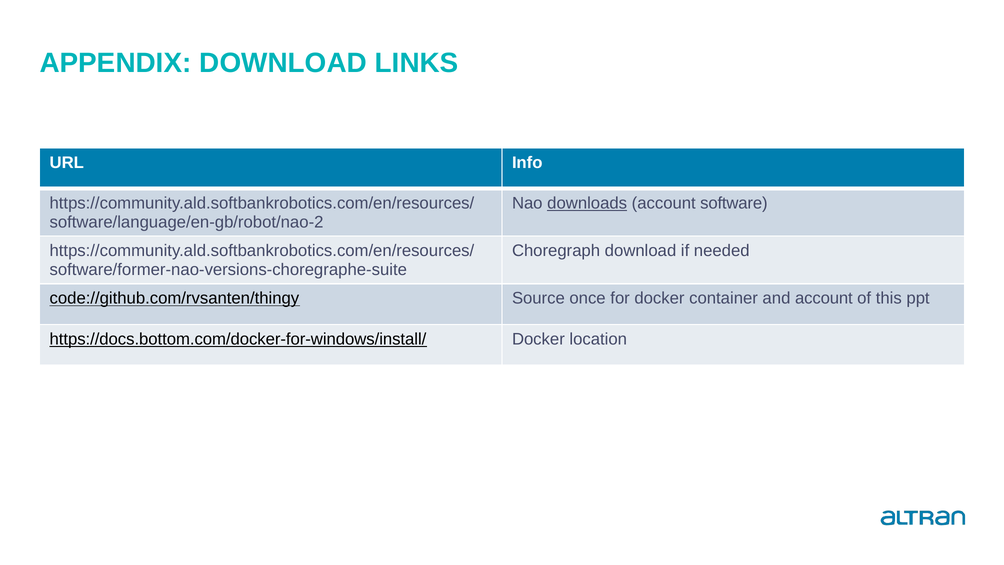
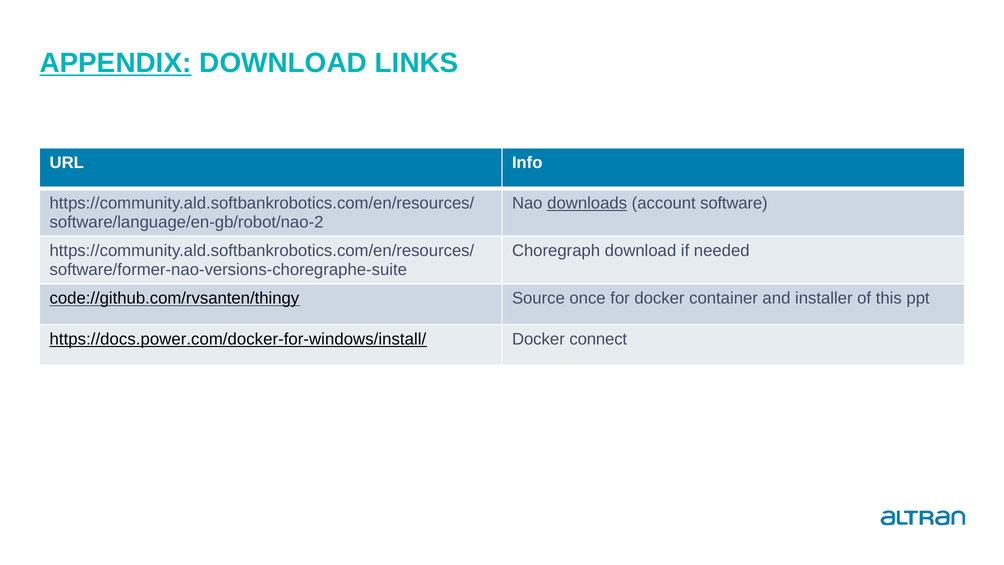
APPENDIX underline: none -> present (116, 63)
and account: account -> installer (824, 298)
https://docs.bottom.com/docker-for-windows/install/: https://docs.bottom.com/docker-for-windows/install/ -> https://docs.power.com/docker-for-windows/install/ (238, 339)
location: location -> connect (598, 339)
